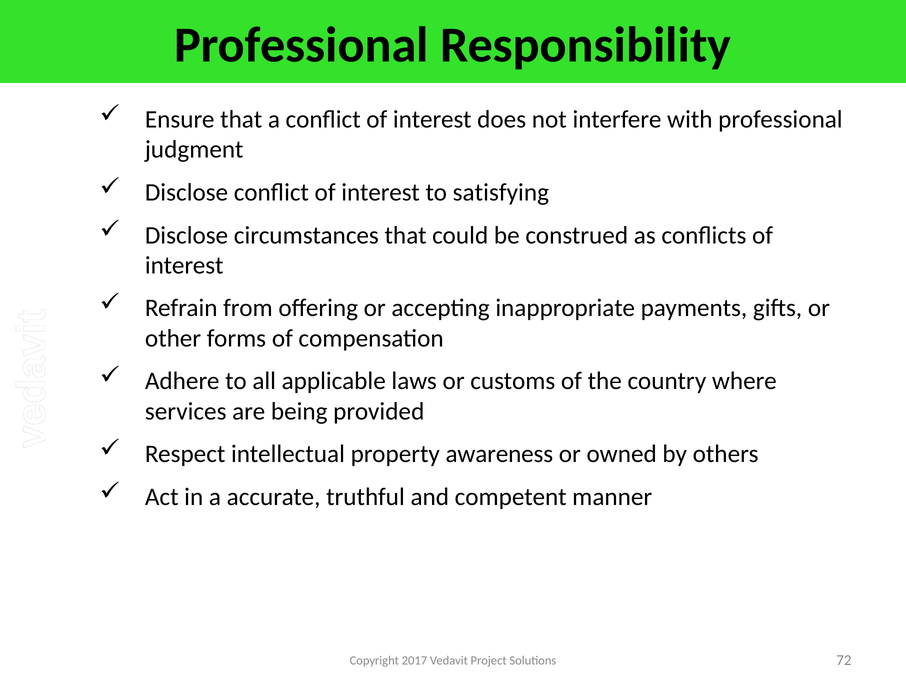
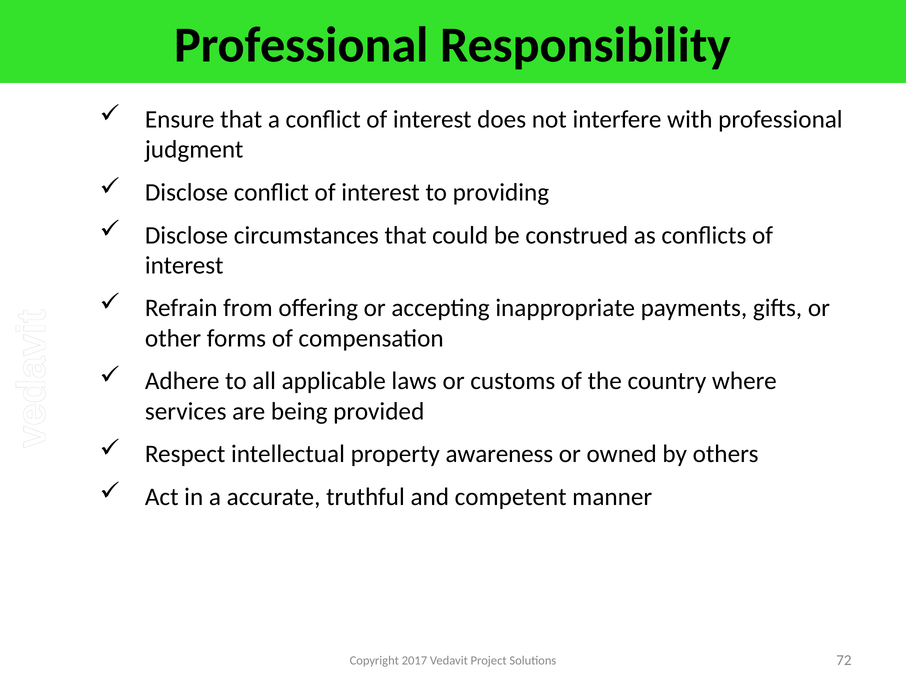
satisfying: satisfying -> providing (501, 193)
